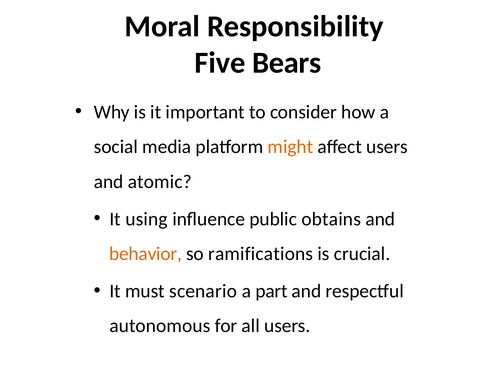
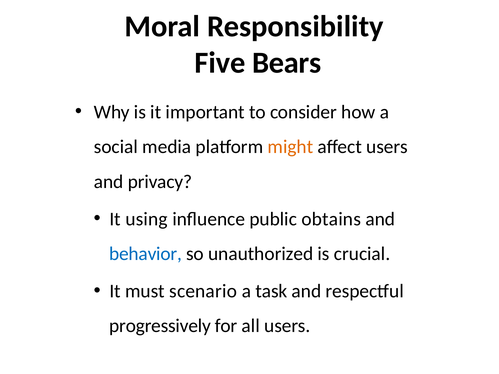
atomic: atomic -> privacy (160, 182)
behavior colour: orange -> blue (146, 254)
ramifications: ramifications -> unauthorized (261, 254)
part: part -> task (271, 291)
autonomous: autonomous -> progressively (160, 326)
